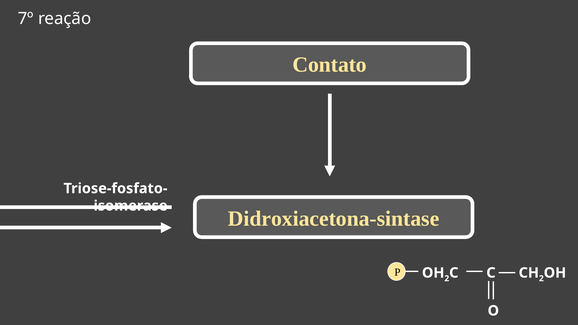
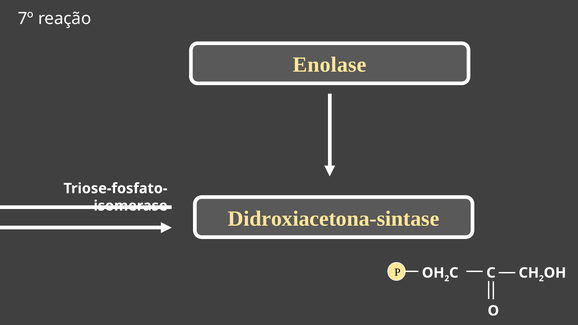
Contato: Contato -> Enolase (330, 65)
